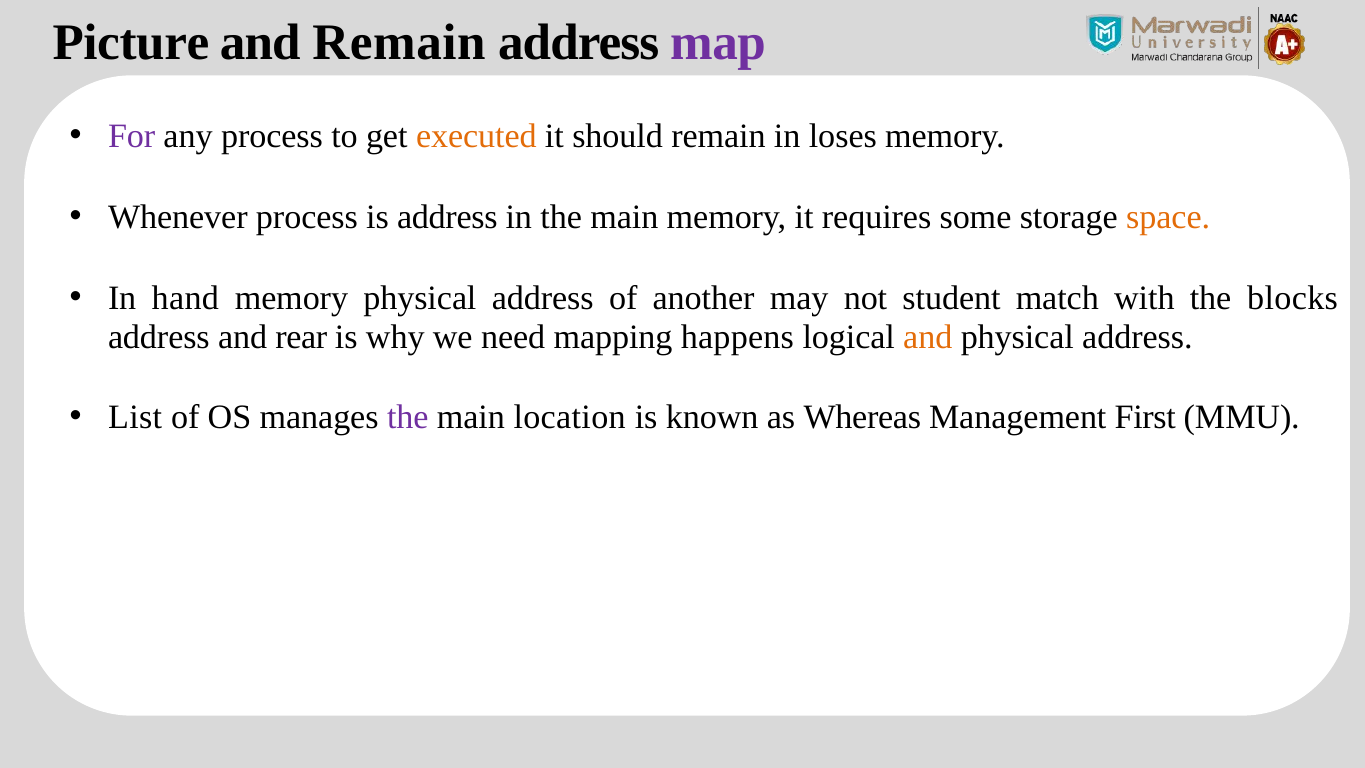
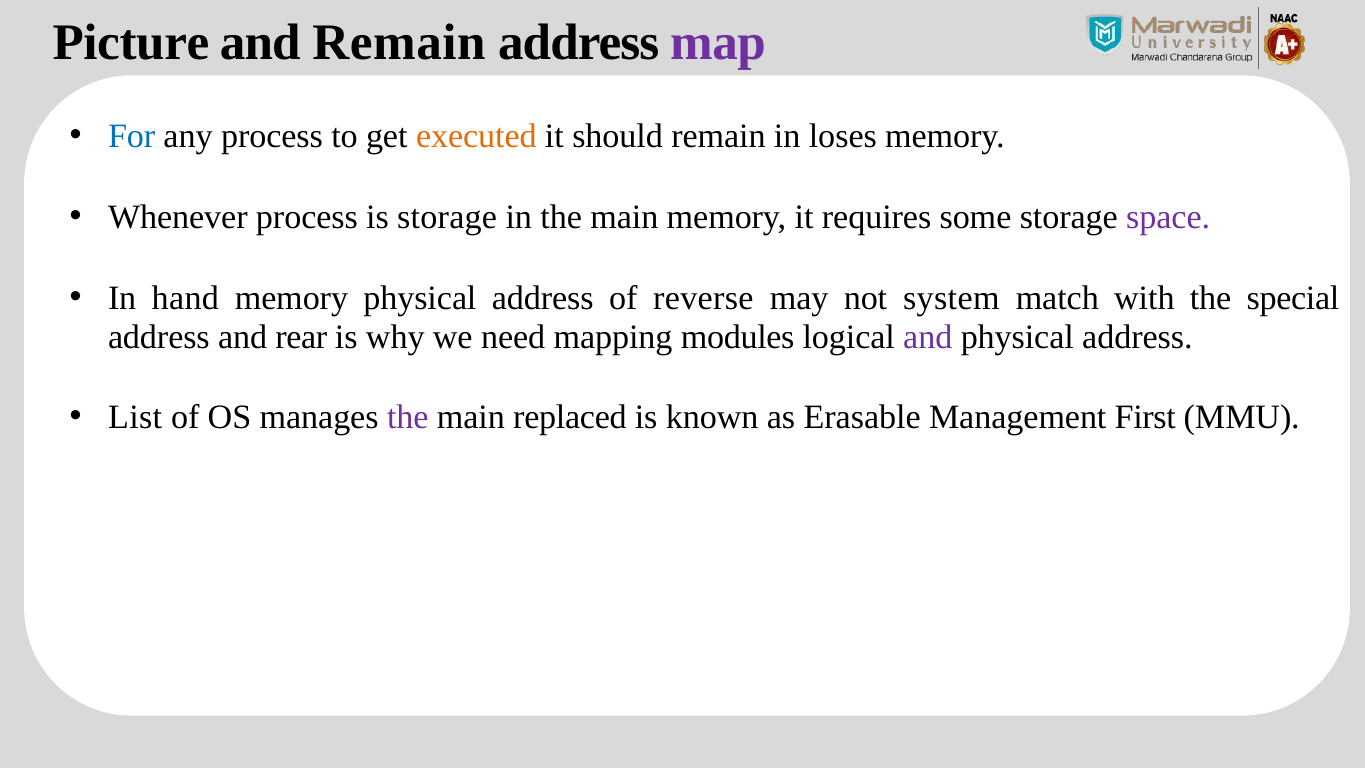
For colour: purple -> blue (132, 136)
is address: address -> storage (447, 217)
space colour: orange -> purple (1168, 217)
another: another -> reverse (703, 298)
student: student -> system (951, 298)
blocks: blocks -> special (1293, 298)
happens: happens -> modules (738, 337)
and colour: orange -> purple (928, 337)
location: location -> replaced (570, 417)
Whereas: Whereas -> Erasable (862, 417)
